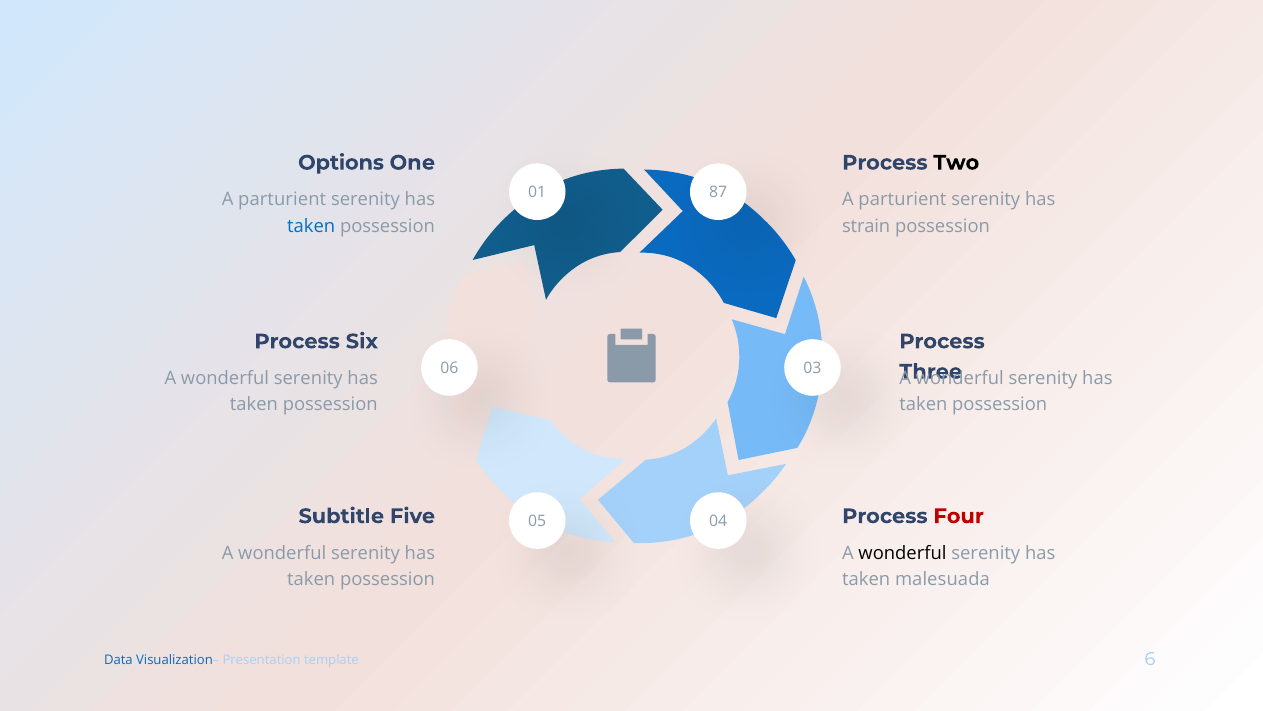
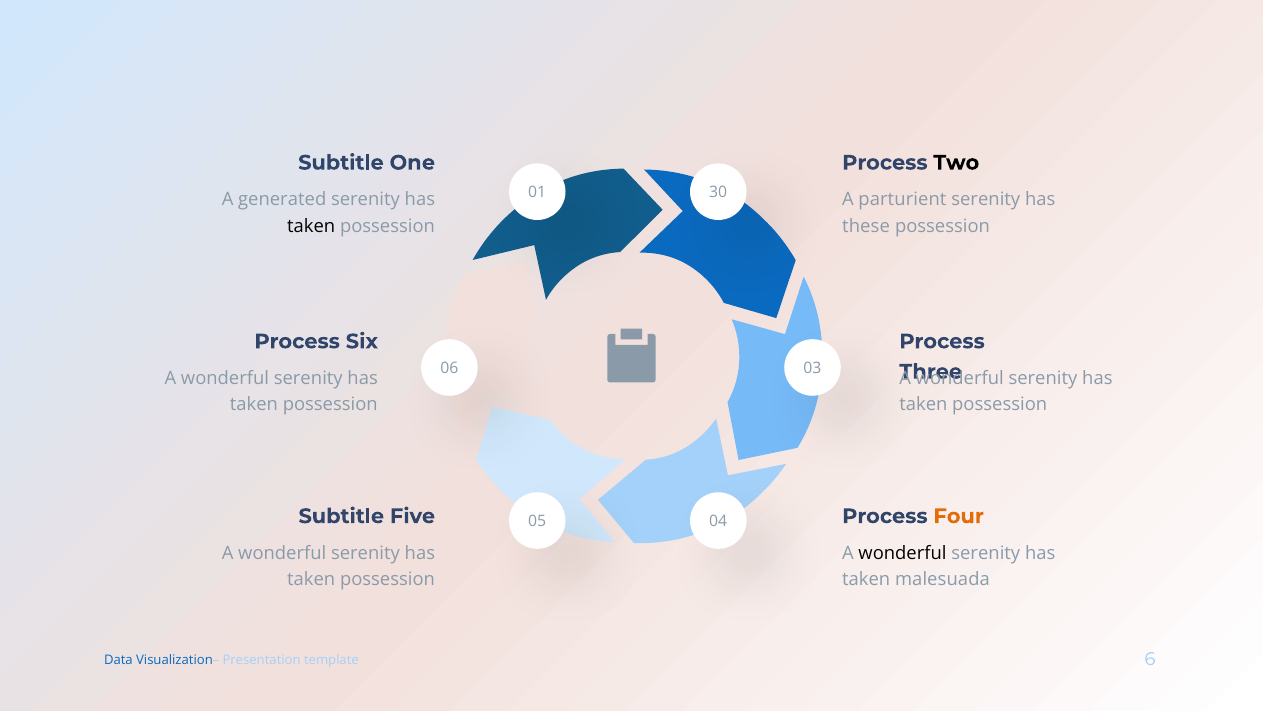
Options: Options -> Subtitle (341, 163)
87: 87 -> 30 (718, 193)
parturient: parturient -> generated (282, 199)
taken colour: blue -> black (311, 226)
strain: strain -> these (866, 226)
Four colour: red -> orange (959, 516)
